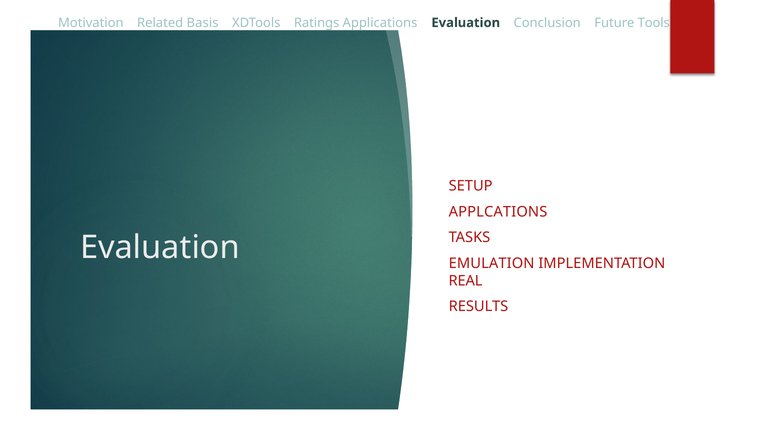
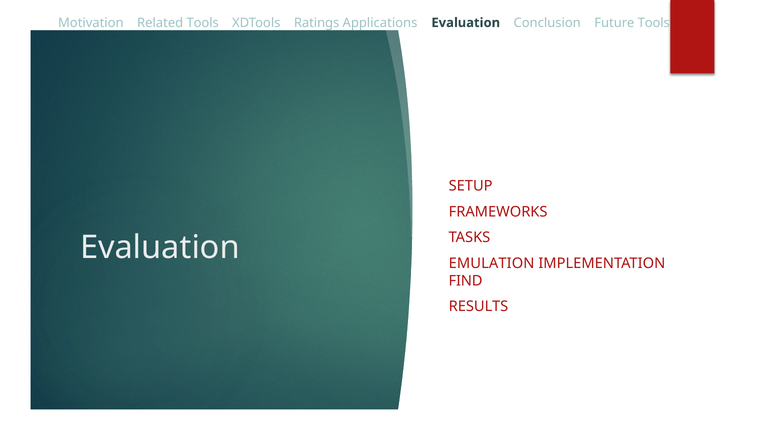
Related Basis: Basis -> Tools (203, 23)
APPLCATIONS: APPLCATIONS -> FRAMEWORKS (498, 212)
REAL: REAL -> FIND (466, 281)
